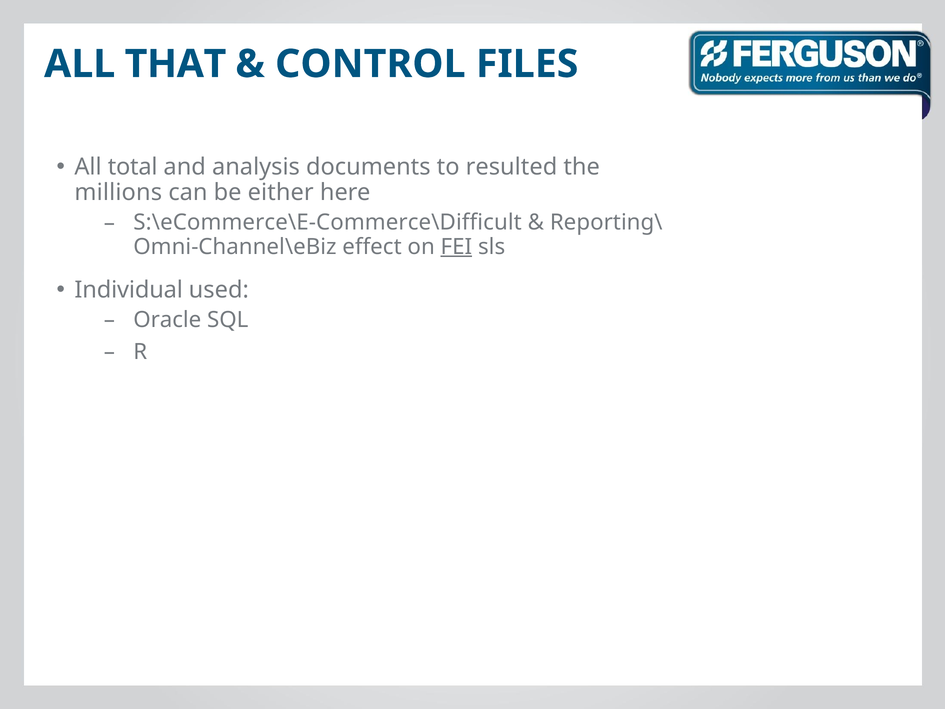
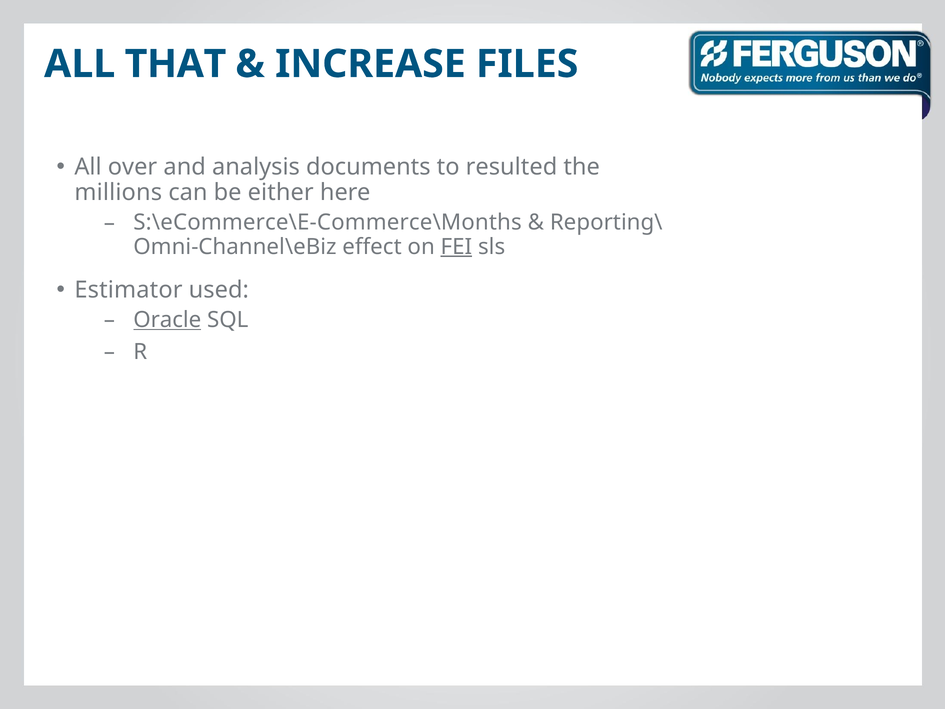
CONTROL: CONTROL -> INCREASE (370, 64)
total: total -> over (133, 167)
S:\eCommerce\E-Commerce\Difficult: S:\eCommerce\E-Commerce\Difficult -> S:\eCommerce\E-Commerce\Months (328, 222)
Individual: Individual -> Estimator (129, 290)
Oracle underline: none -> present (167, 320)
